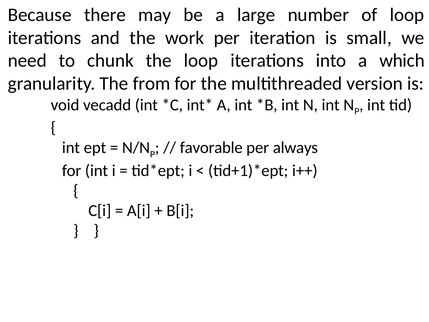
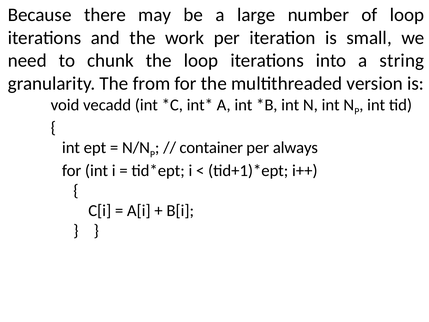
which: which -> string (402, 61)
favorable: favorable -> container (211, 148)
